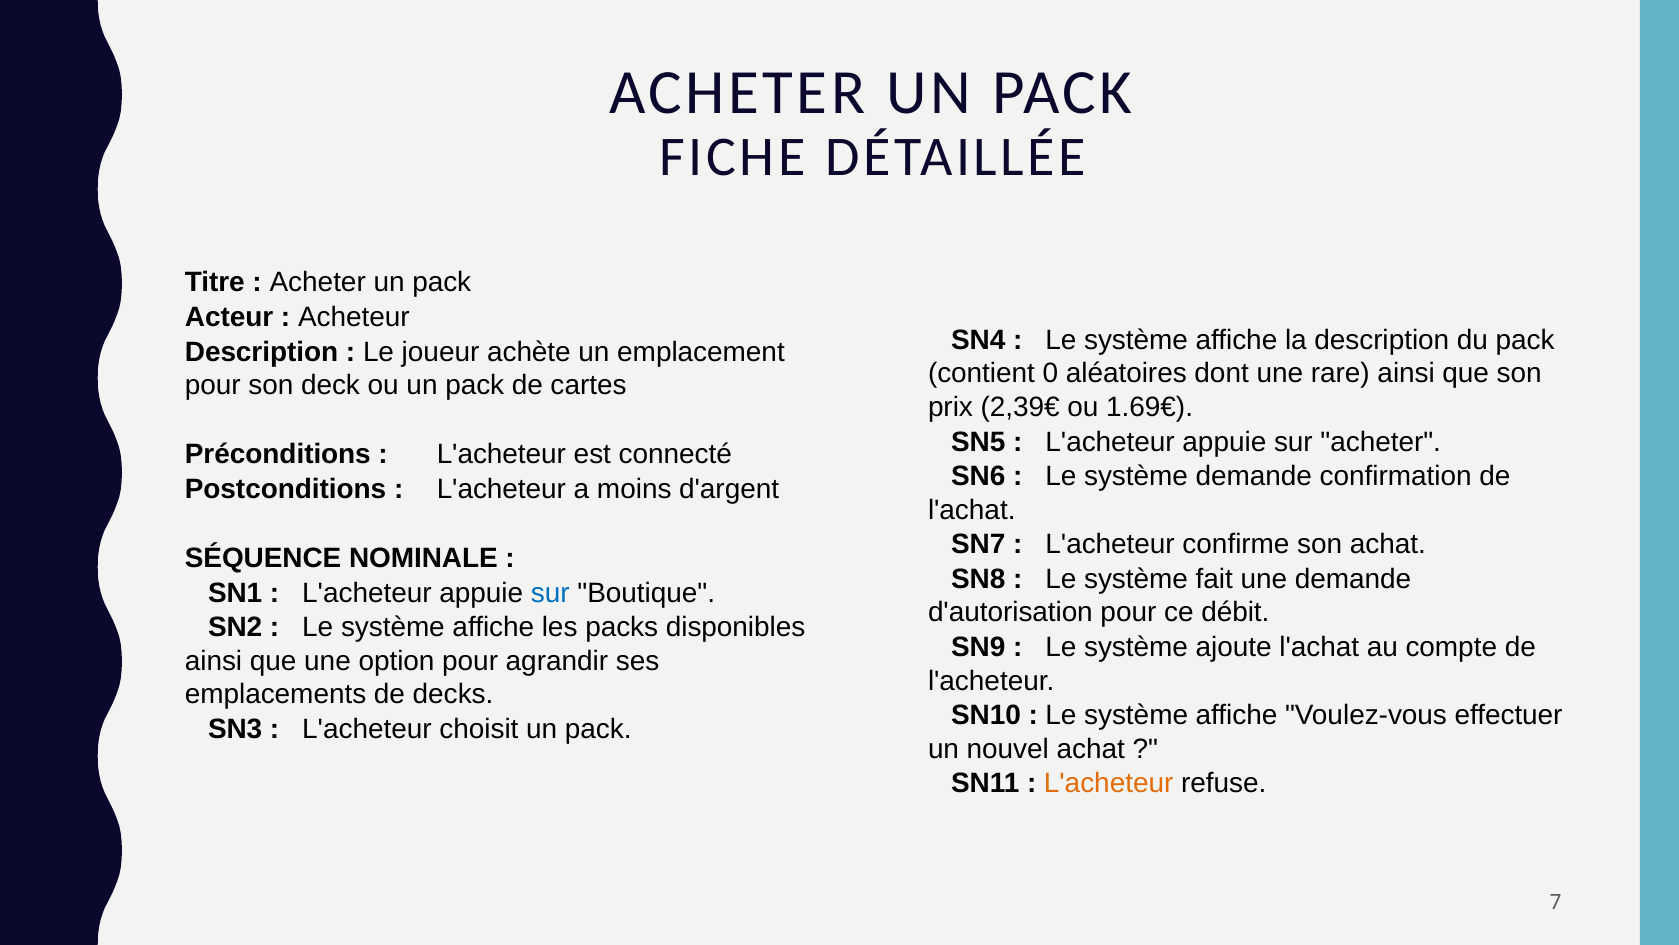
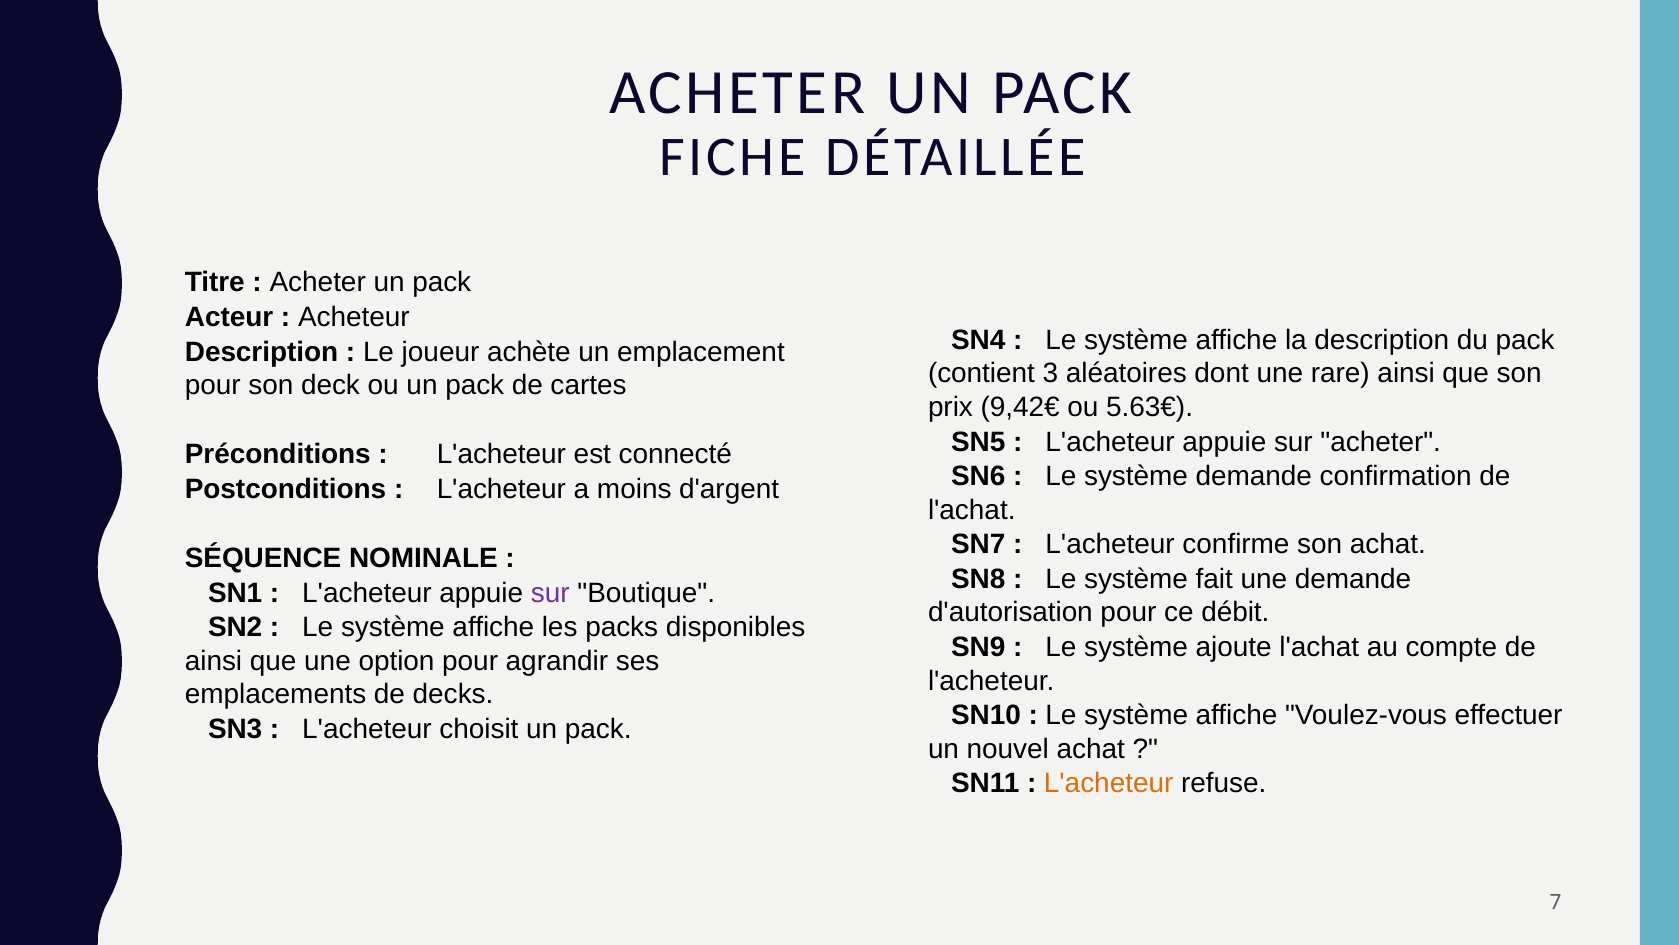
0: 0 -> 3 (1051, 373)
2,39€: 2,39€ -> 9,42€ (1020, 407)
1.69€: 1.69€ -> 5.63€ (1150, 407)
sur colour: blue -> purple (550, 593)
